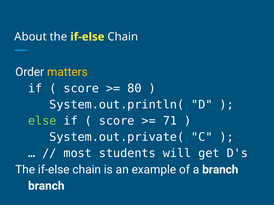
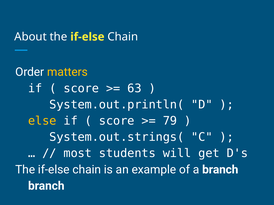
80: 80 -> 63 (134, 89)
else colour: light green -> yellow (42, 121)
71: 71 -> 79 (170, 121)
System.out.private(: System.out.private( -> System.out.strings( (117, 137)
